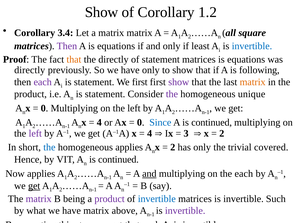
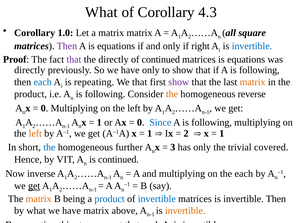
Show: Show -> What (101, 12)
1.2: 1.2 -> 4.3 (208, 12)
3.4: 3.4 -> 1.0 (65, 33)
least: least -> right (201, 46)
that colour: orange -> purple (74, 59)
of statement: statement -> continued (161, 59)
each colour: purple -> blue (43, 82)
statement: statement -> repeating (94, 82)
We first: first -> that (140, 82)
statement: statement -> following (105, 94)
the colour: purple -> orange (172, 94)
unique: unique -> reverse (252, 94)
4: 4 -> 1 (99, 122)
continued: continued -> following (212, 122)
left colour: purple -> orange (35, 133)
4: 4 -> 1 (150, 133)
3: 3 -> 2 (186, 133)
2: 2 -> 1 (222, 133)
homogeneous applies: applies -> further (129, 147)
2: 2 -> 3 (173, 147)
Now applies: applies -> inverse (41, 173)
and underline: present -> none (149, 173)
matrix colour: purple -> orange (39, 199)
product colour: purple -> blue (110, 199)
invertible Such: Such -> Then (276, 199)
invertible colour: purple -> orange (185, 210)
